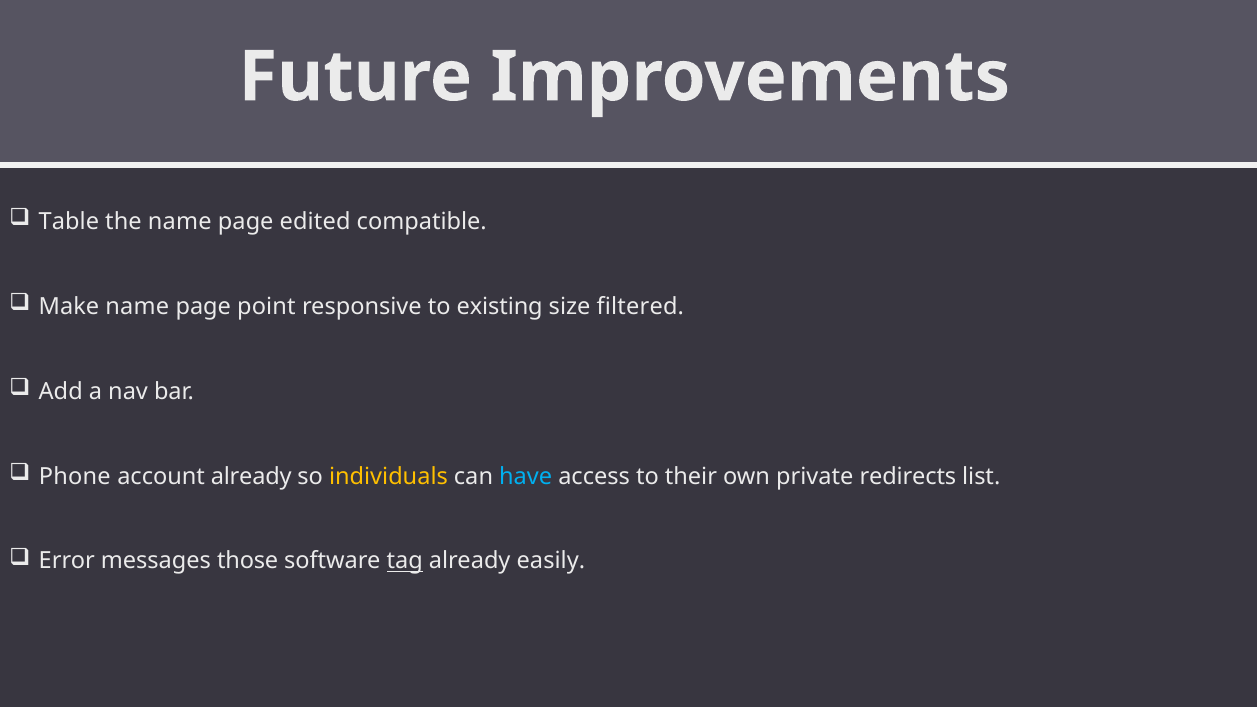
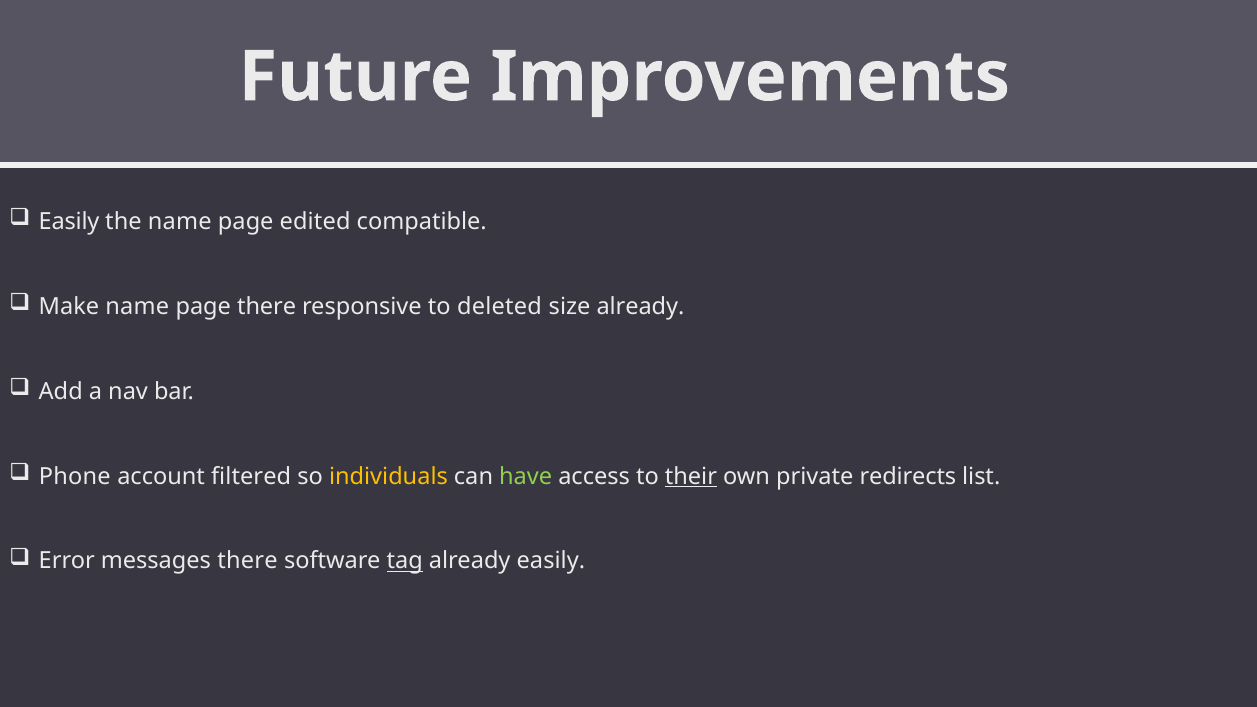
Table: Table -> Easily (69, 222)
page point: point -> there (267, 307)
existing: existing -> deleted (500, 307)
size filtered: filtered -> already (640, 307)
account already: already -> filtered (251, 476)
have colour: light blue -> light green (526, 476)
their underline: none -> present (691, 476)
messages those: those -> there (247, 561)
